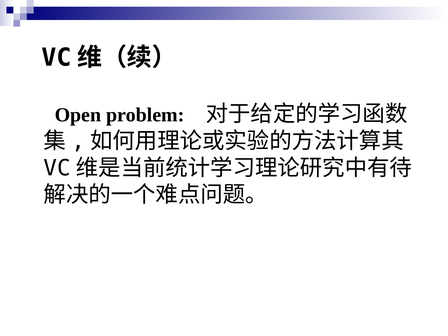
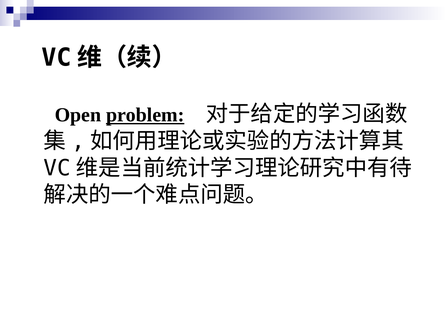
problem underline: none -> present (145, 115)
